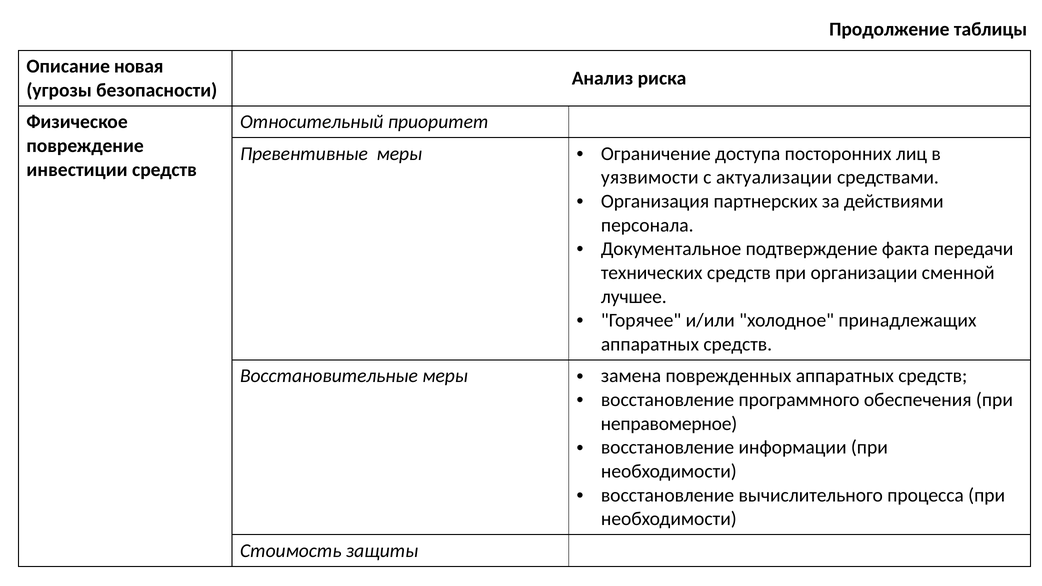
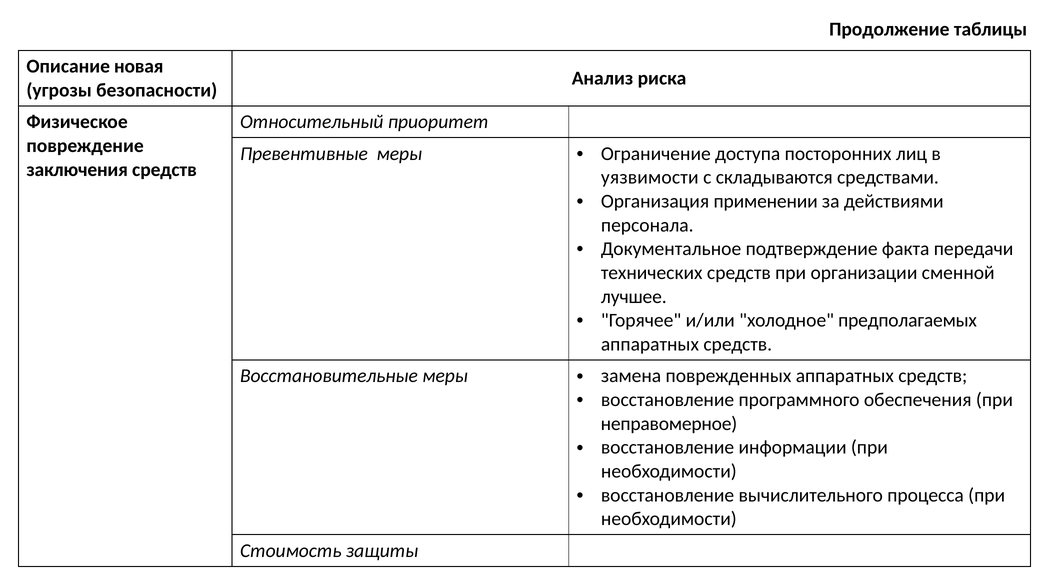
инвестиции: инвестиции -> заключения (77, 170)
актуализации: актуализации -> складываются (774, 177)
партнерских: партнерских -> применении (766, 201)
принадлежащих: принадлежащих -> предполагаемых (908, 321)
